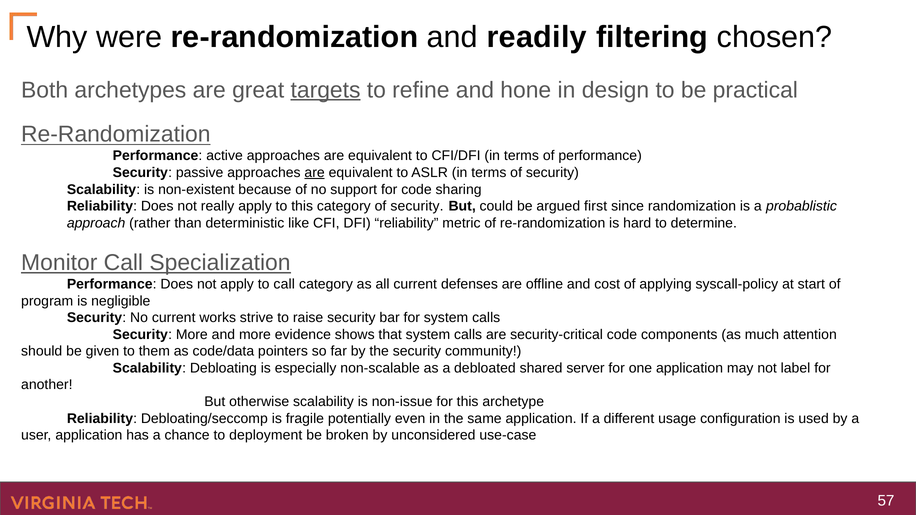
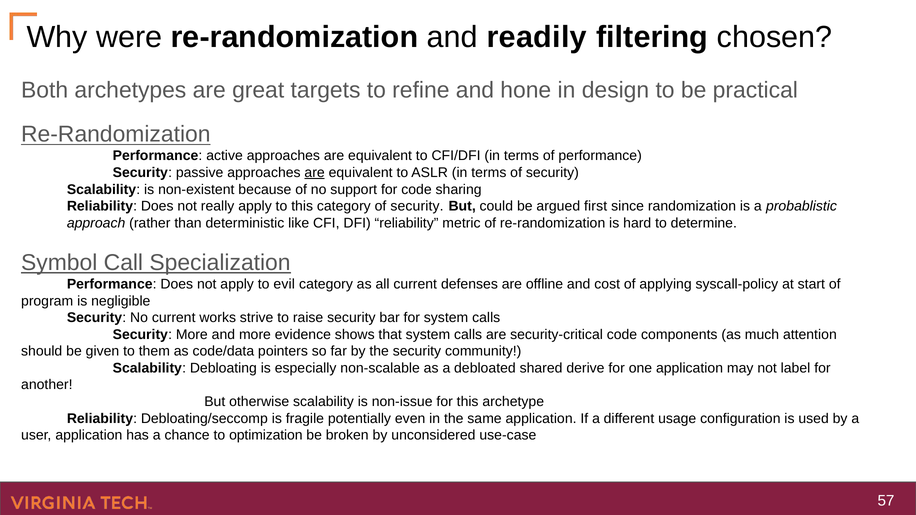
targets underline: present -> none (326, 90)
Monitor: Monitor -> Symbol (59, 263)
to call: call -> evil (284, 284)
server: server -> derive (585, 368)
deployment: deployment -> optimization (266, 435)
